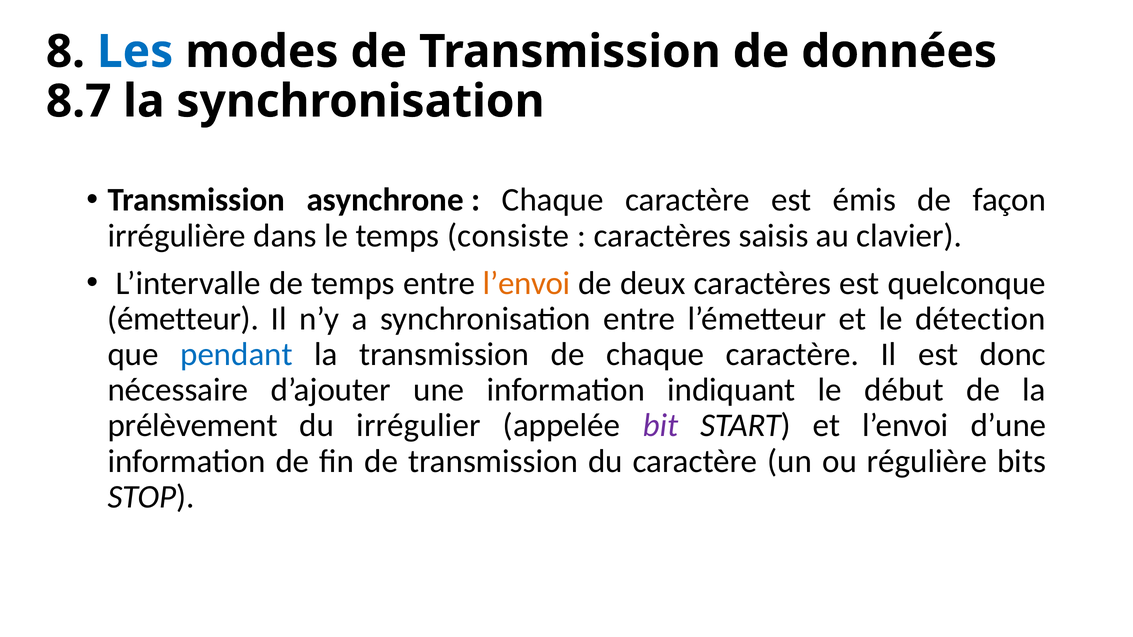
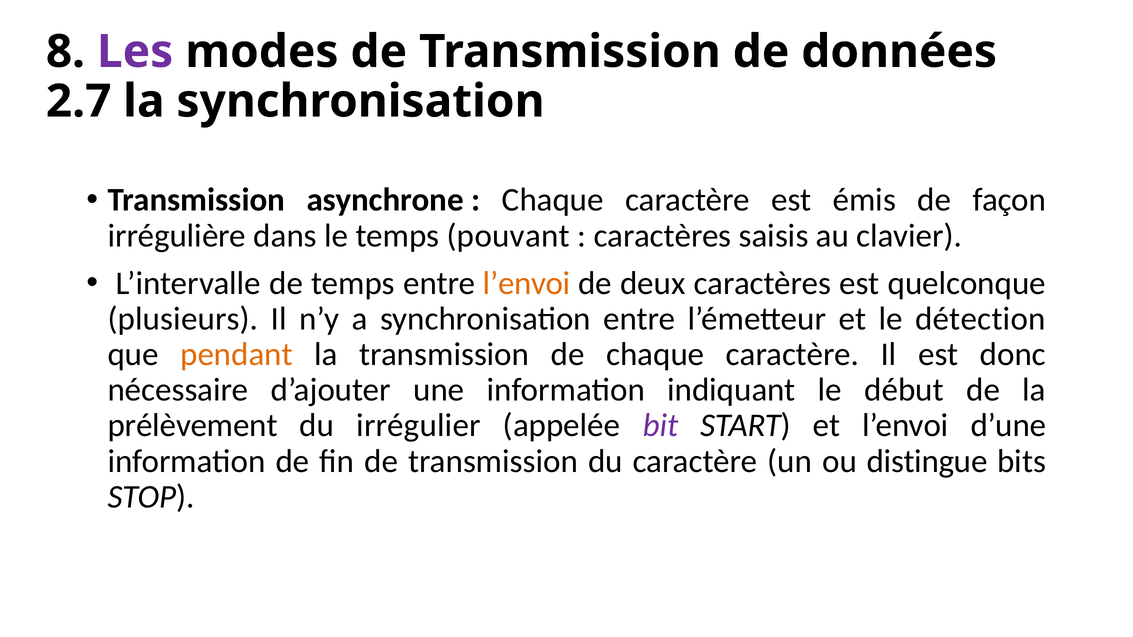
Les colour: blue -> purple (135, 52)
8.7: 8.7 -> 2.7 (79, 101)
consiste: consiste -> pouvant (508, 236)
émetteur: émetteur -> plusieurs (183, 319)
pendant colour: blue -> orange (236, 355)
régulière: régulière -> distingue (927, 461)
